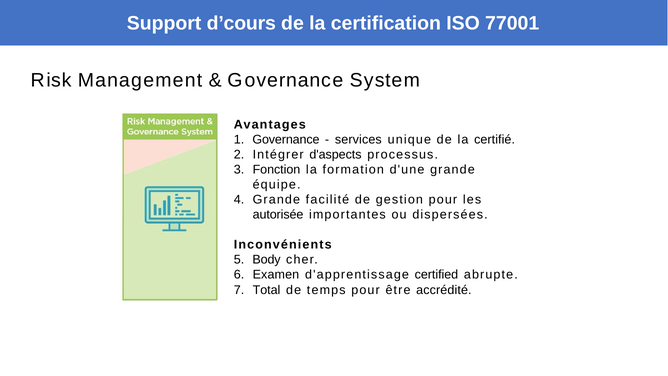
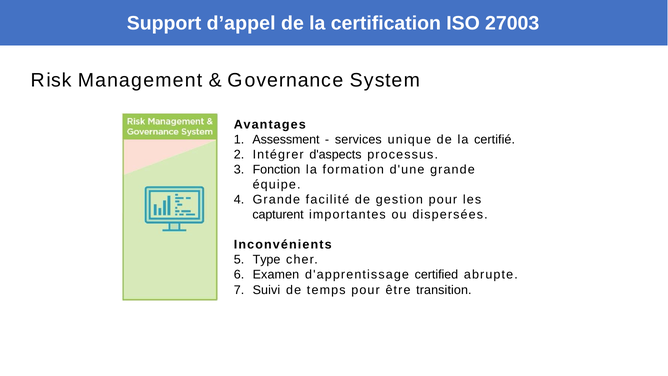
d’cours: d’cours -> d’appel (241, 24)
77001: 77001 -> 27003 (512, 24)
Governance: Governance -> Assessment (286, 139)
autorisée: autorisée -> capturent (278, 215)
Body: Body -> Type (267, 260)
Total: Total -> Suivi (266, 290)
accrédité: accrédité -> transition (444, 290)
